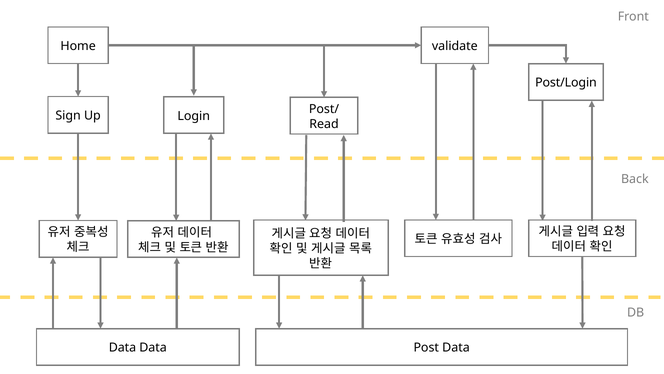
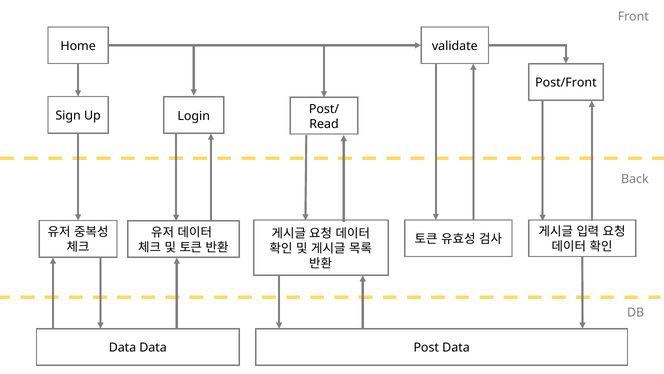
Post/Login: Post/Login -> Post/Front (566, 83)
